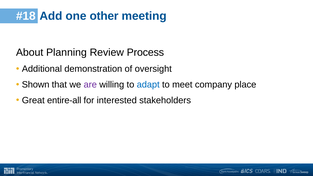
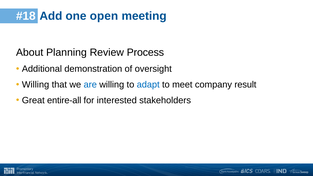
other: other -> open (104, 16)
Shown: Shown -> Willing (36, 85)
are colour: purple -> blue (90, 85)
place: place -> result (245, 85)
